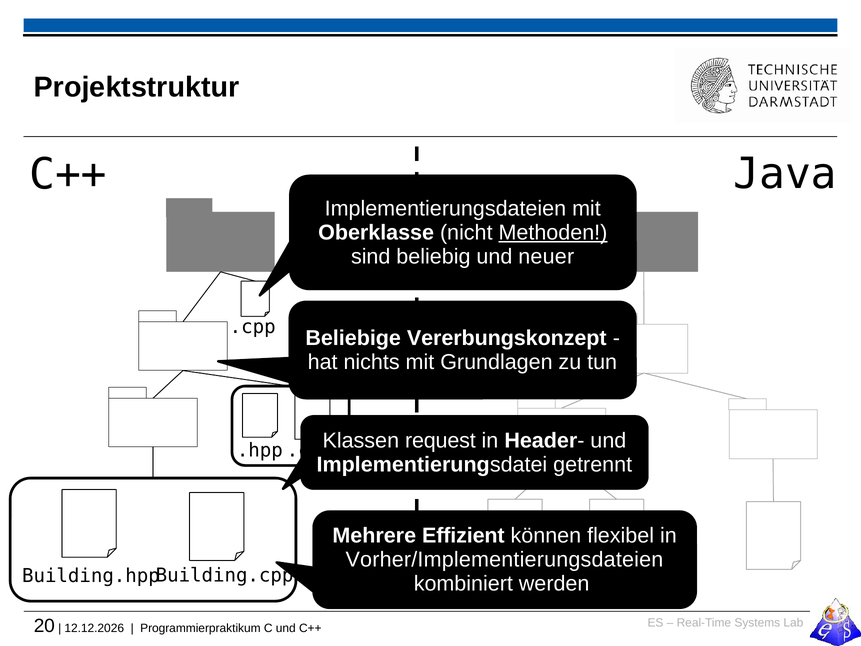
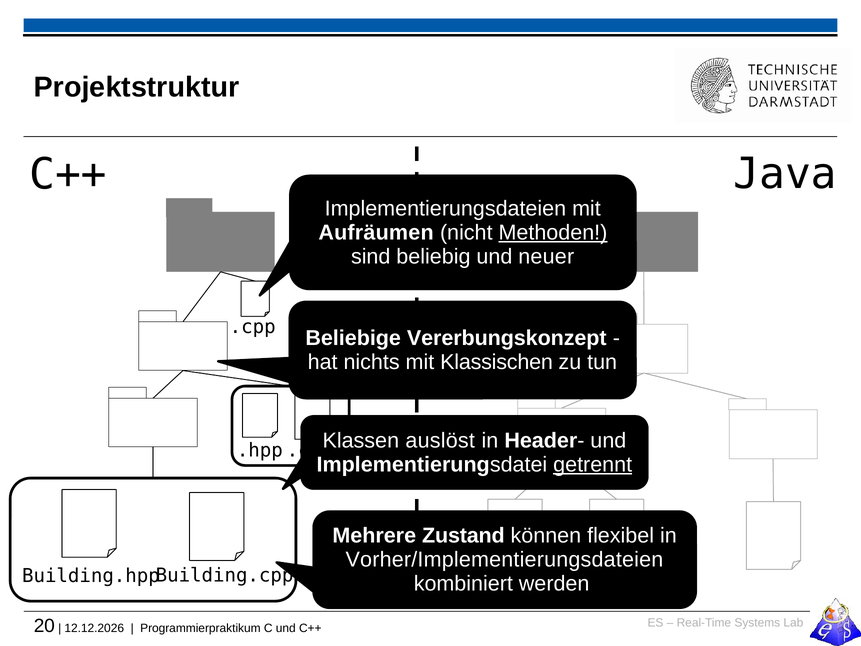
Oberklasse: Oberklasse -> Aufräumen (376, 232)
Grundlagen: Grundlagen -> Klassischen (497, 362)
request: request -> auslöst (440, 440)
getrennt underline: none -> present (593, 464)
Effizient: Effizient -> Zustand (463, 536)
